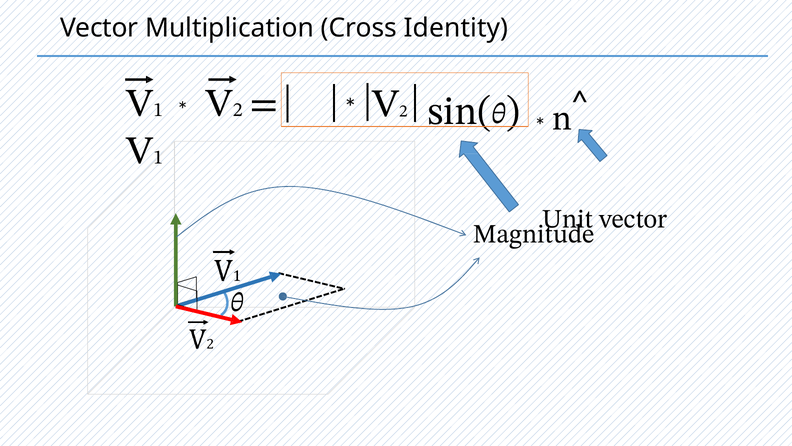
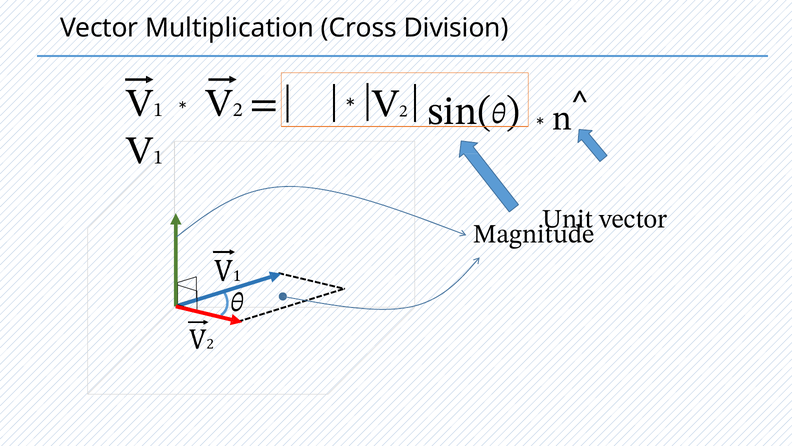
Identity: Identity -> Division (456, 28)
